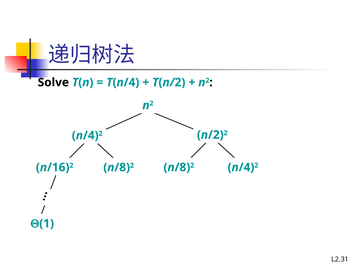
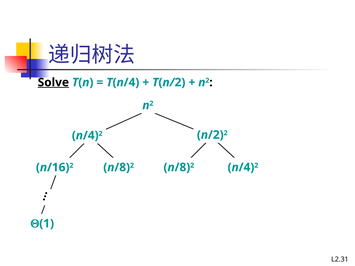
Solve underline: none -> present (53, 82)
